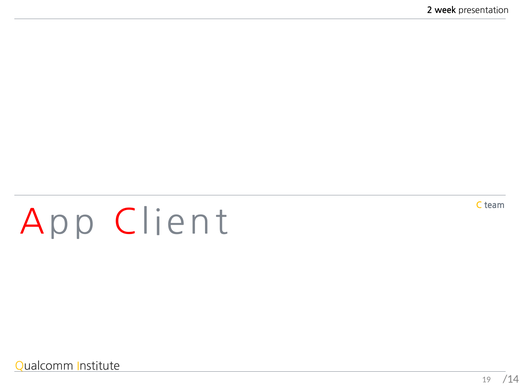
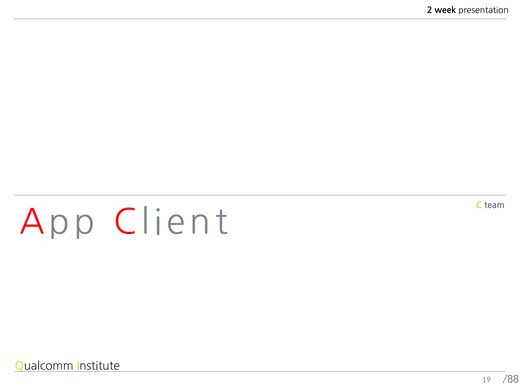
/14: /14 -> /88 (511, 379)
